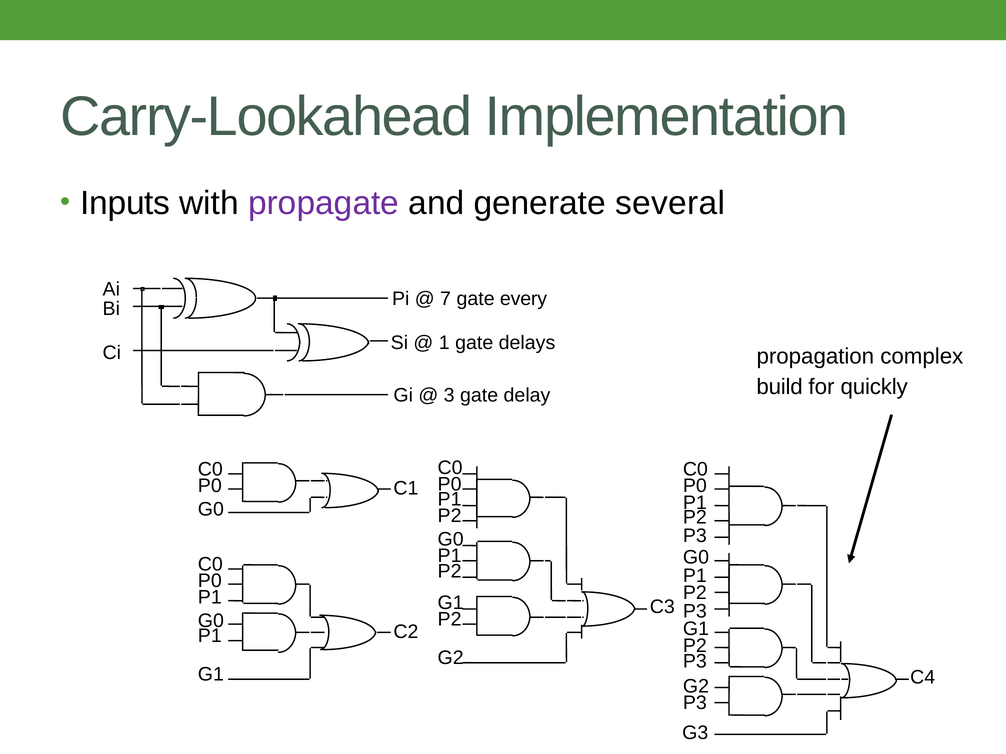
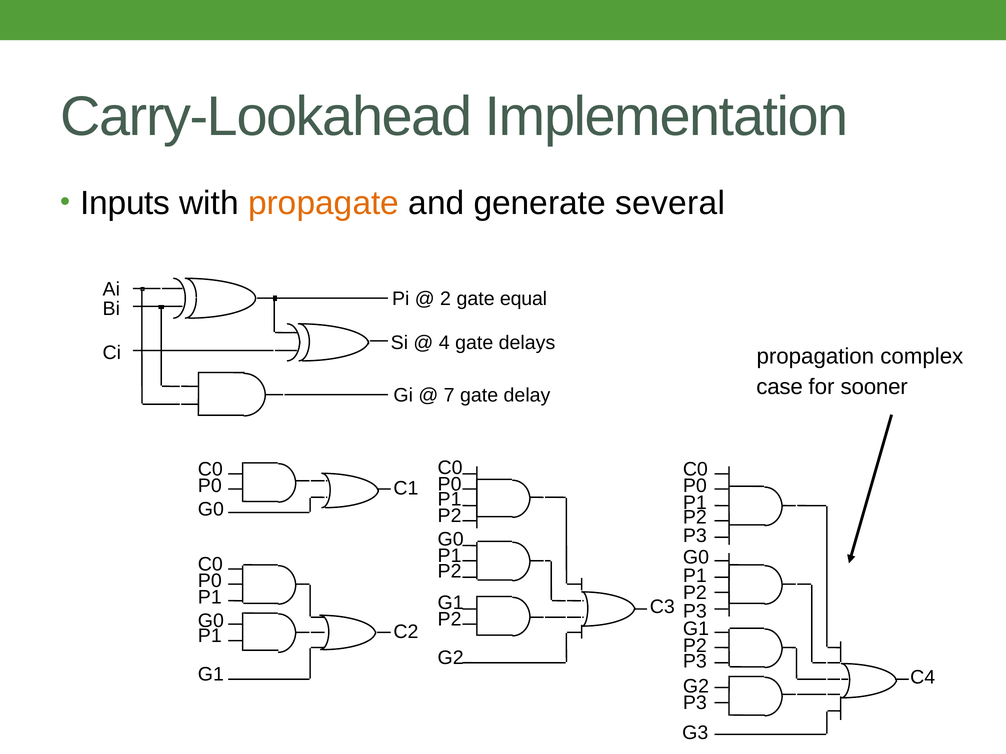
propagate colour: purple -> orange (324, 204)
7: 7 -> 2 (446, 299)
every: every -> equal (524, 299)
1: 1 -> 4 (444, 343)
build: build -> case (780, 387)
quickly: quickly -> sooner (874, 387)
3: 3 -> 7 (449, 396)
